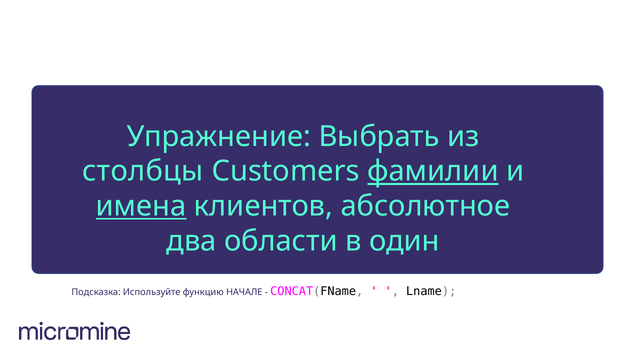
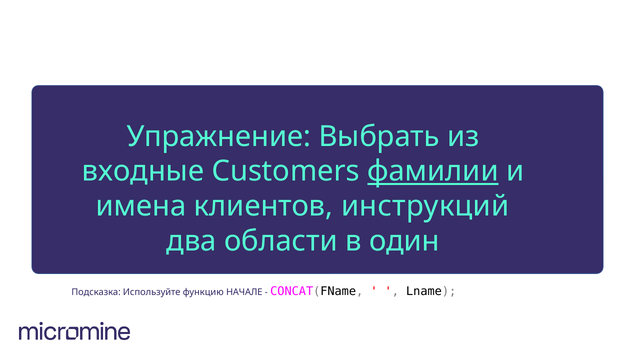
столбцы: столбцы -> входные (143, 171)
имена underline: present -> none (141, 206)
абсолютное: абсолютное -> инструкций (425, 206)
